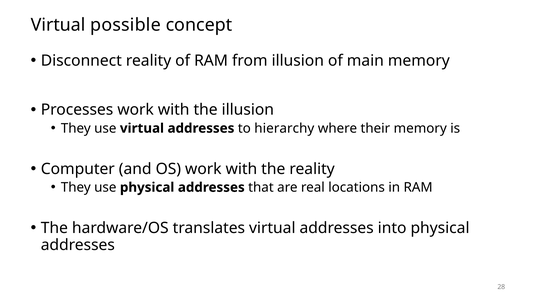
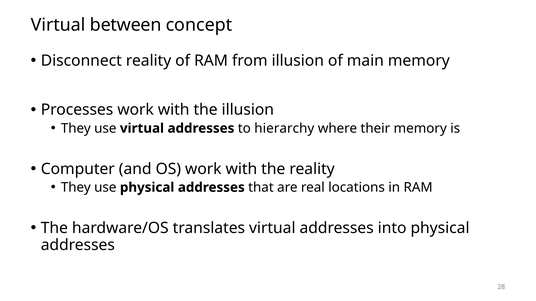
possible: possible -> between (126, 25)
